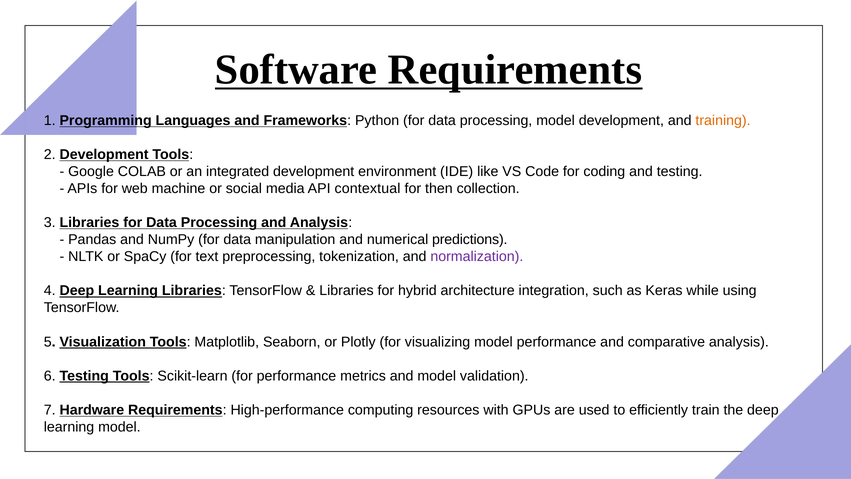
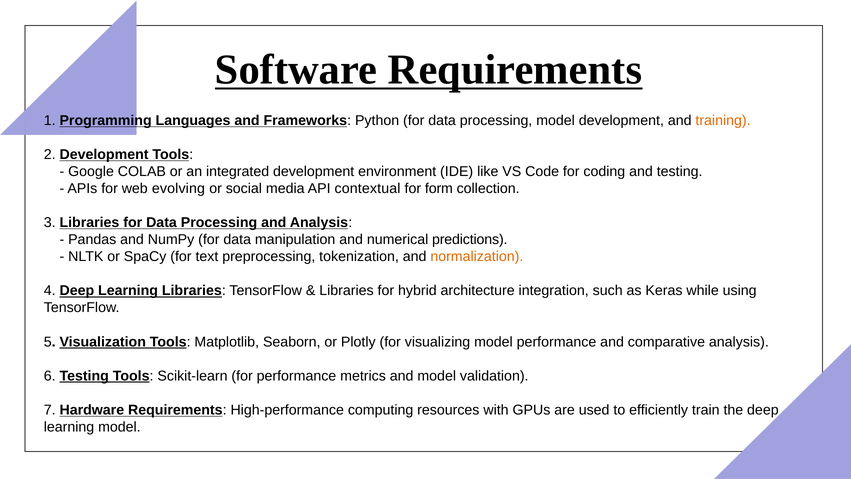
machine: machine -> evolving (178, 188)
then: then -> form (439, 188)
normalization colour: purple -> orange (477, 257)
